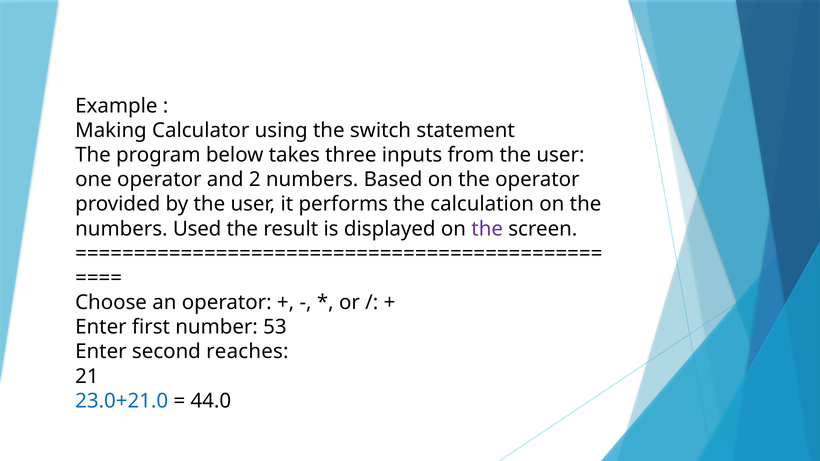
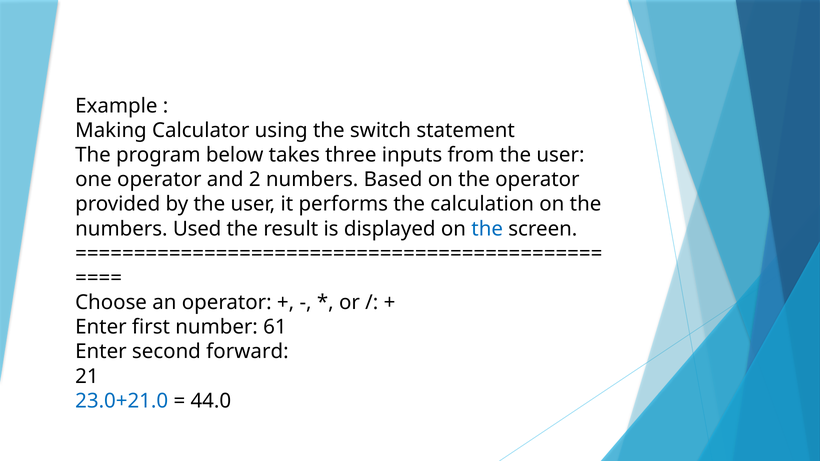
the colour: purple -> blue (487, 229)
53: 53 -> 61 (275, 327)
reaches: reaches -> forward (247, 352)
